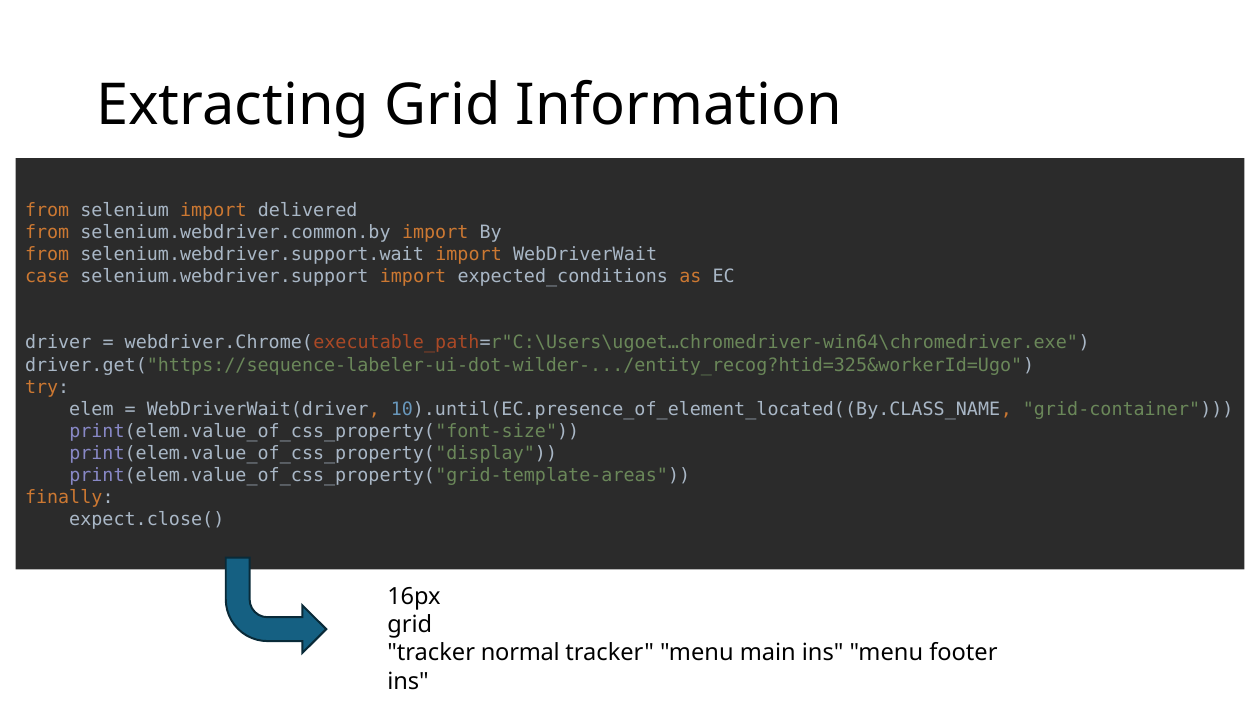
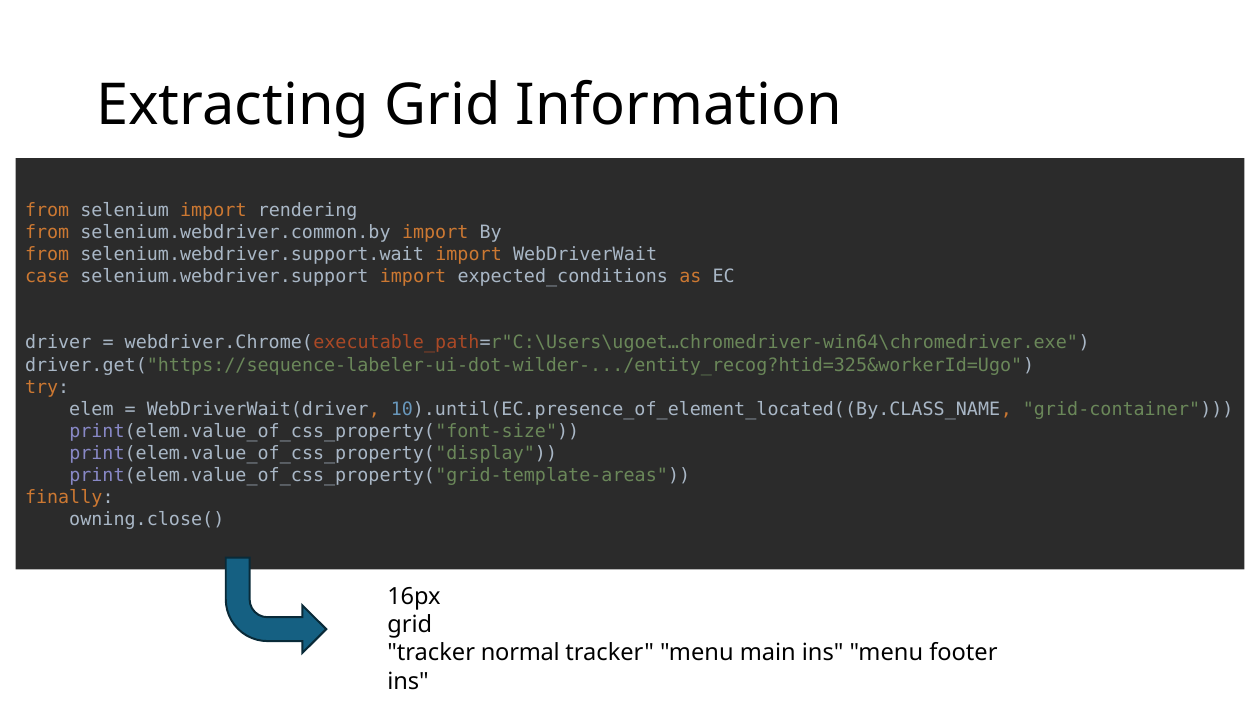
delivered: delivered -> rendering (308, 210)
expect.close(: expect.close( -> owning.close( (147, 519)
